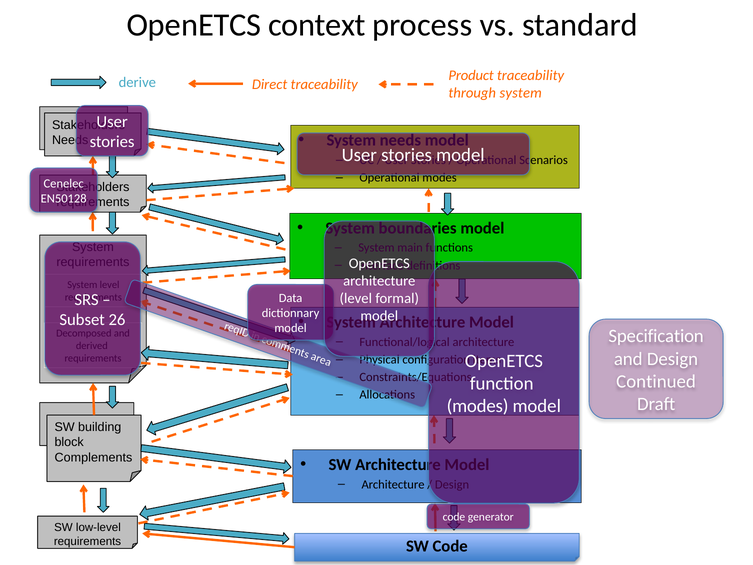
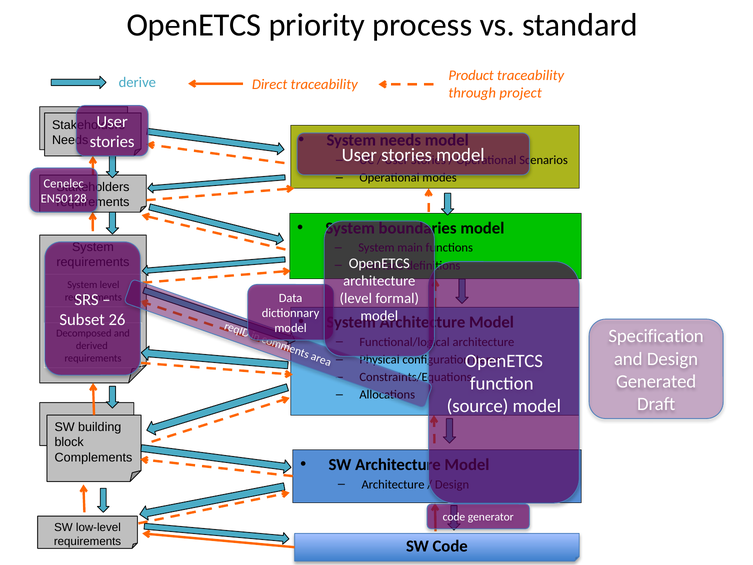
context: context -> priority (317, 25)
through system: system -> project (521, 93)
Continued: Continued -> Generated (656, 381)
modes: modes -> source (478, 406)
